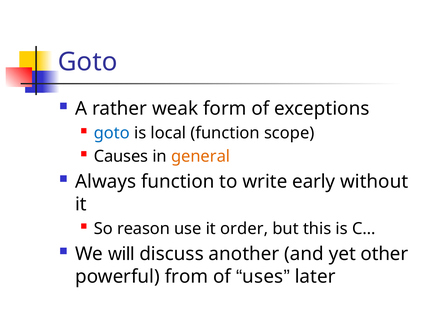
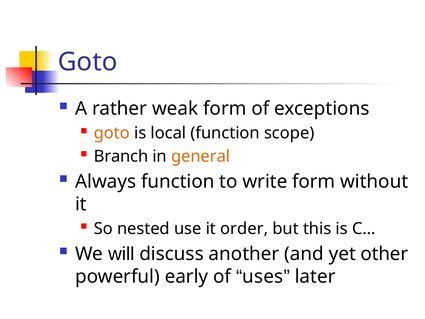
goto colour: blue -> orange (112, 133)
Causes: Causes -> Branch (121, 156)
write early: early -> form (314, 181)
reason: reason -> nested (143, 228)
from: from -> early (186, 276)
